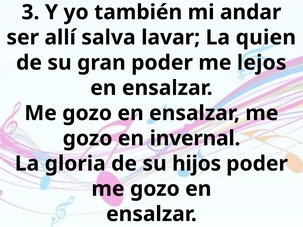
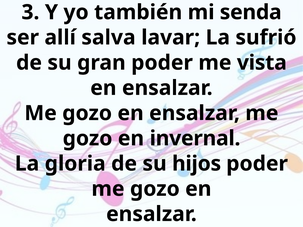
andar: andar -> senda (251, 12)
quien: quien -> sufrió (266, 38)
lejos: lejos -> vista (262, 63)
